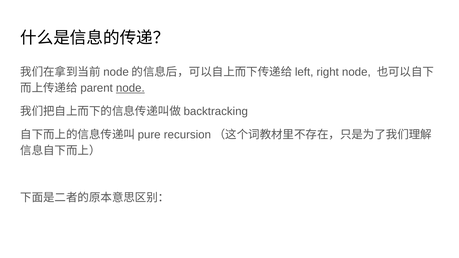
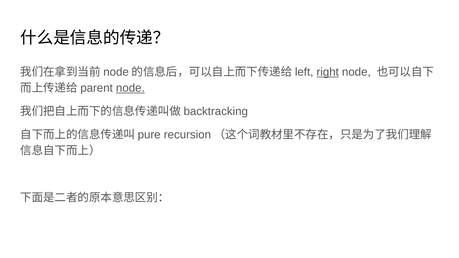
right underline: none -> present (328, 72)
